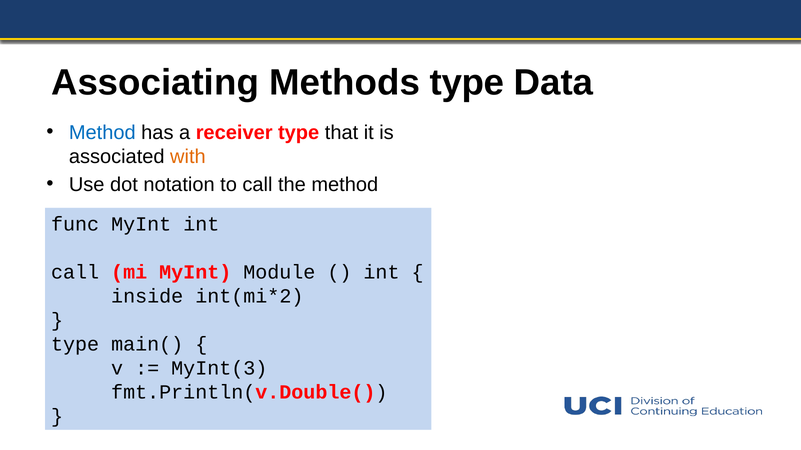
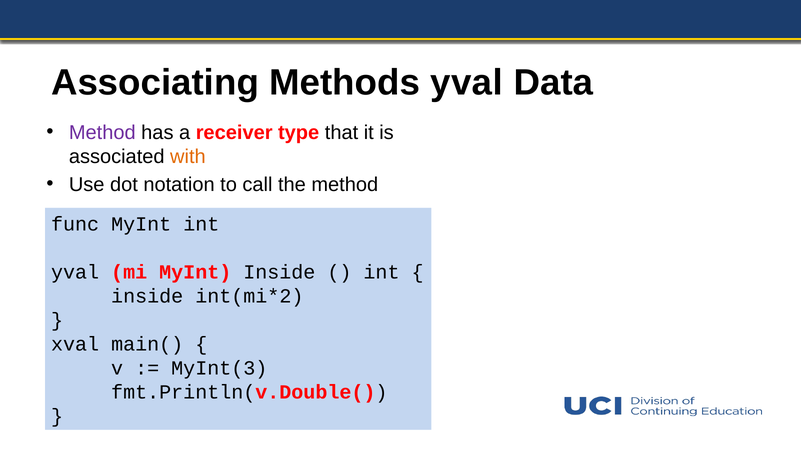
Methods type: type -> yval (467, 83)
Method colour: blue -> purple (102, 133)
call: call -> yval (75, 273)
MyInt Module: Module -> Inside (279, 273)
type: type -> xval (75, 345)
